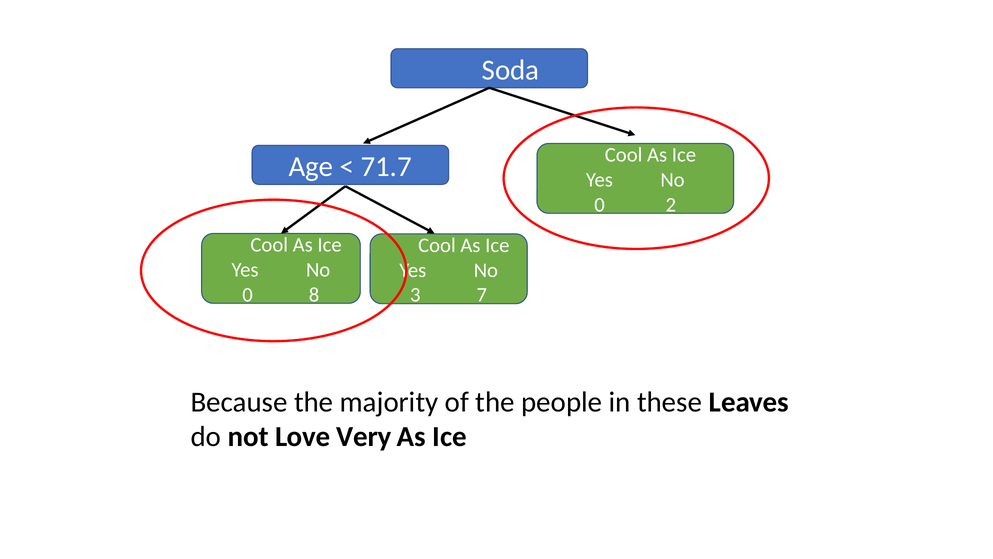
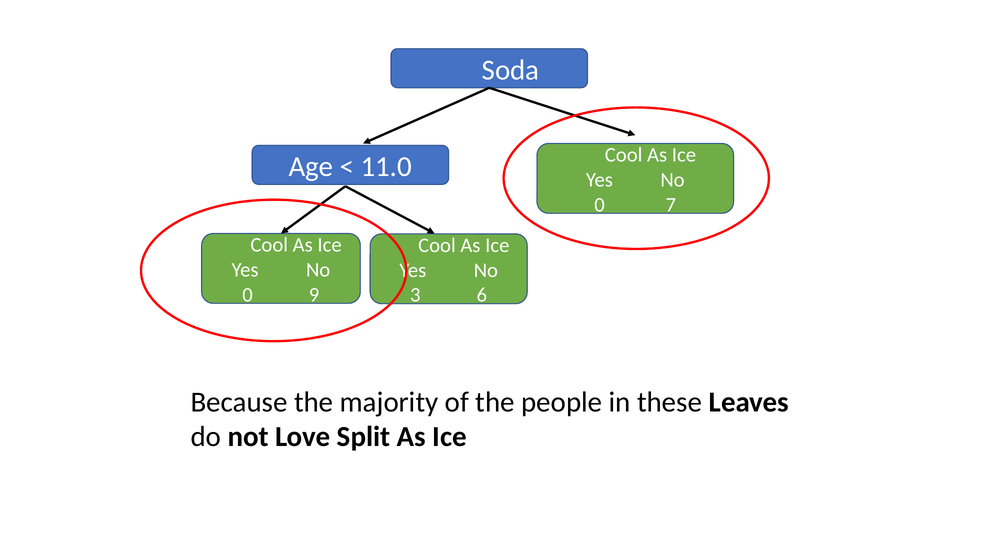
71.7: 71.7 -> 11.0 (386, 167)
2: 2 -> 7 (671, 205)
8: 8 -> 9 (314, 294)
7: 7 -> 6 (482, 295)
Very: Very -> Split (364, 437)
